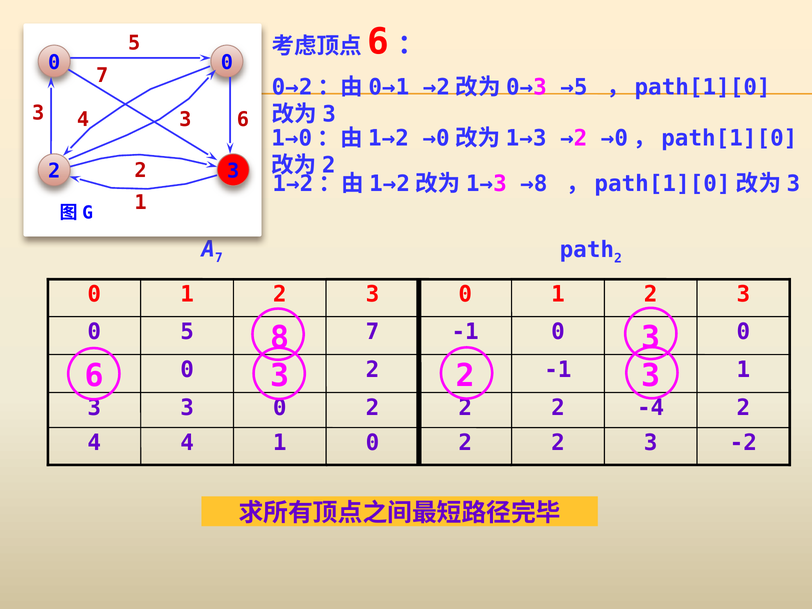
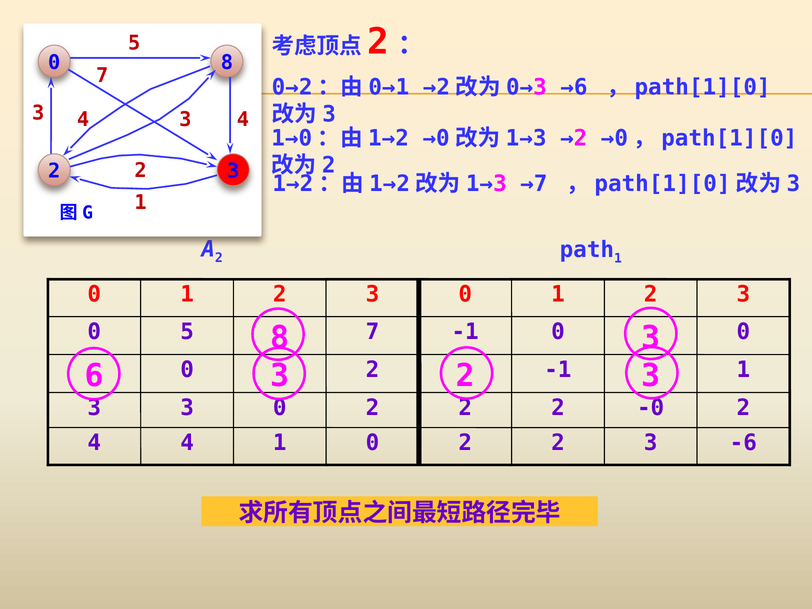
6: 6 -> 2 (378, 42)
0 0: 0 -> 8 (227, 63)
→5: →5 -> →6 (574, 87)
3 6: 6 -> 4 (243, 120)
→8: →8 -> →7 (534, 184)
7: 7 -> 2 (219, 258)
2: 2 -> 1 (618, 258)
-4: -4 -> -0 (651, 408)
-2: -2 -> -6 (743, 443)
